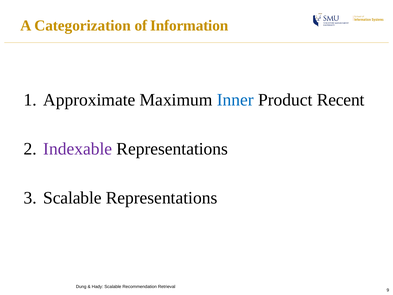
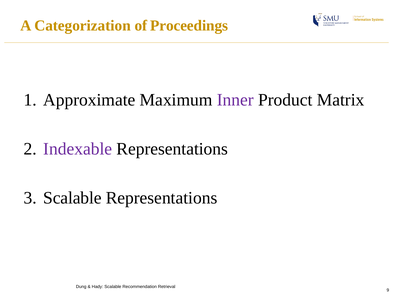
Information: Information -> Proceedings (189, 26)
Inner colour: blue -> purple (235, 100)
Recent: Recent -> Matrix (341, 100)
